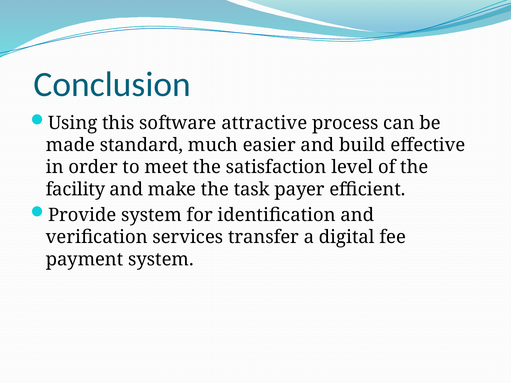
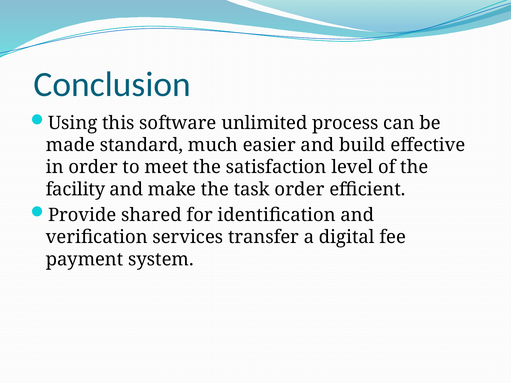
attractive: attractive -> unlimited (264, 123)
task payer: payer -> order (299, 189)
Provide system: system -> shared (151, 215)
